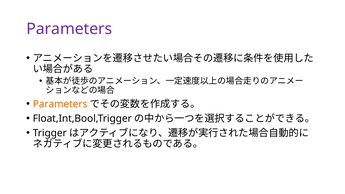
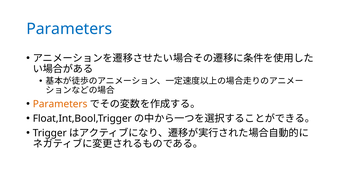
Parameters colour: purple -> blue (69, 29)
